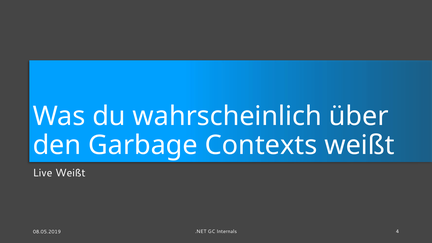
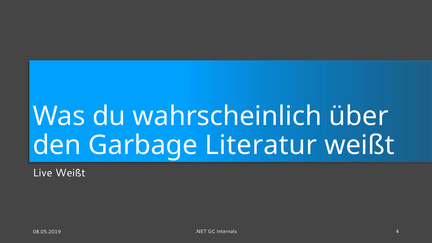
Contexts: Contexts -> Literatur (261, 145)
